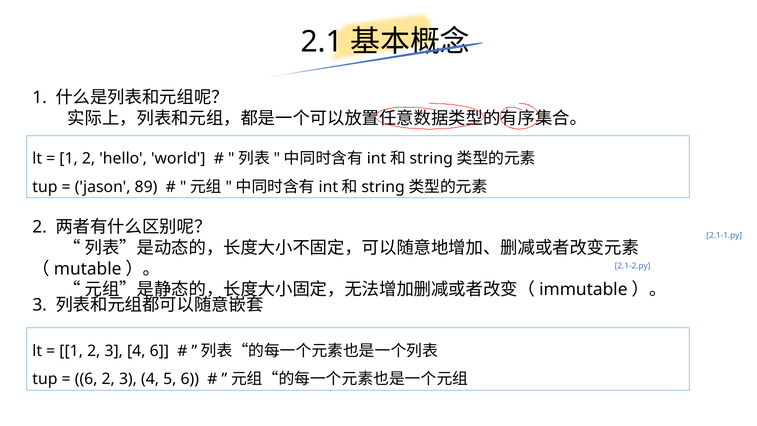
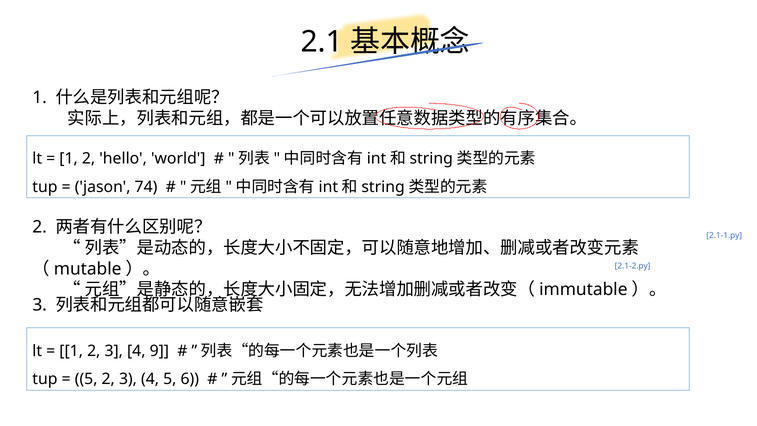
89: 89 -> 74 (146, 187)
4 6: 6 -> 9 (159, 351)
6: 6 -> 5 (86, 379)
